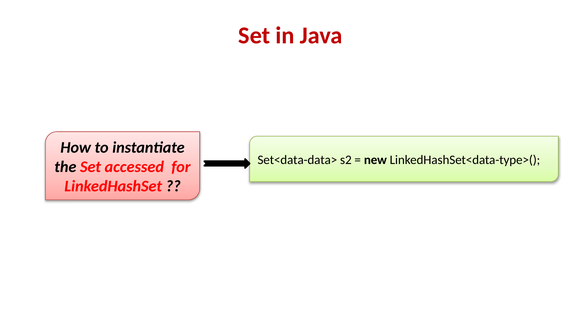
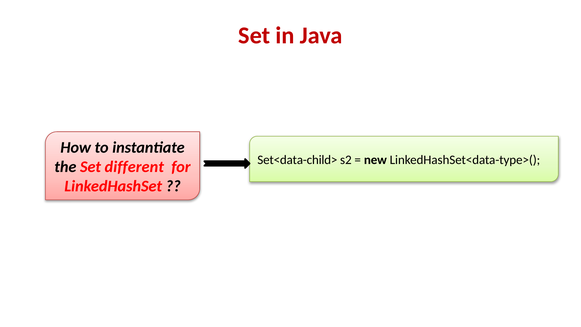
Set<data-data>: Set<data-data> -> Set<data-child> (297, 160)
accessed: accessed -> different (134, 167)
